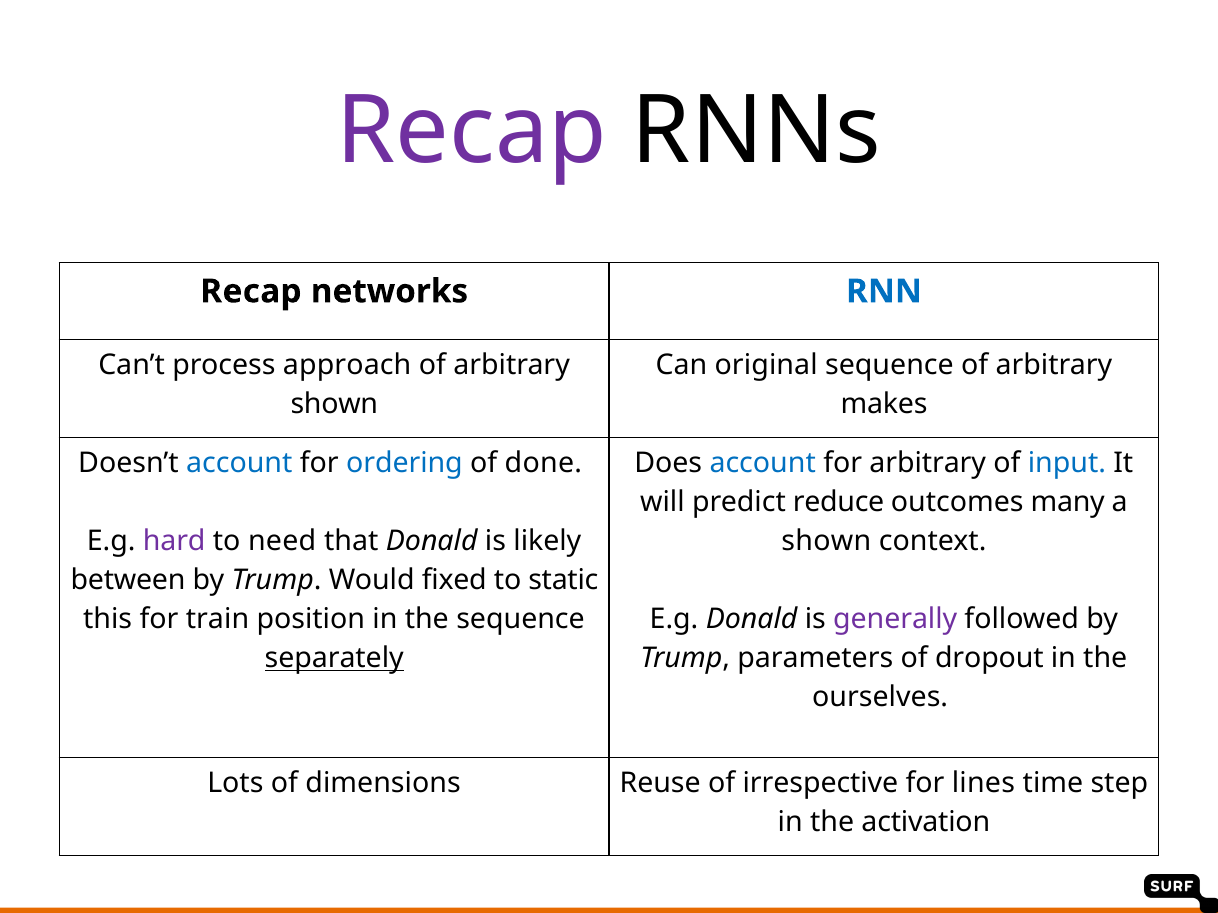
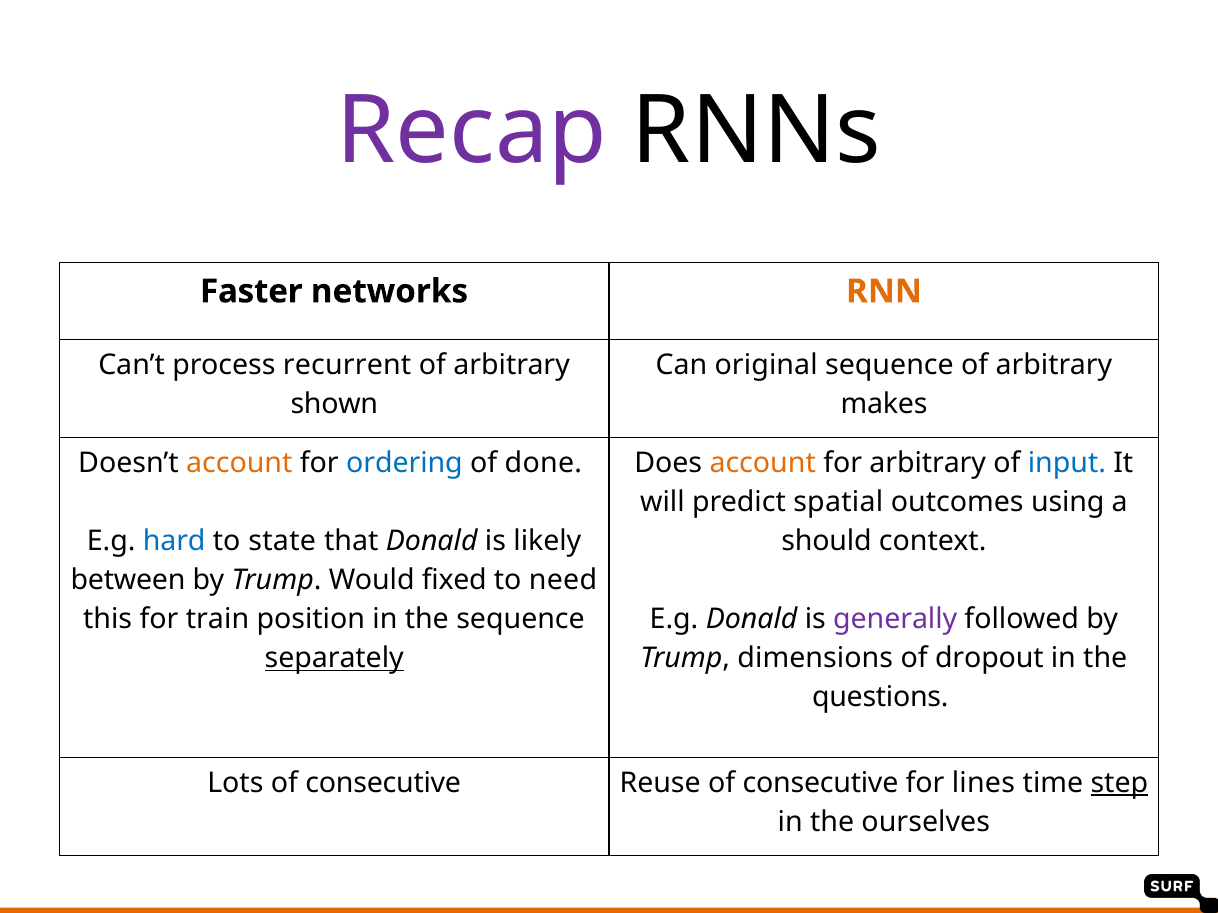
Recap: Recap -> Faster (251, 292)
RNN colour: blue -> orange (884, 292)
approach: approach -> recurrent (347, 365)
account colour: blue -> orange (239, 464)
account colour: blue -> orange (763, 464)
reduce: reduce -> spatial (838, 503)
many: many -> using (1068, 503)
hard colour: purple -> blue (174, 542)
need: need -> state (282, 542)
shown: shown -> should (827, 542)
static: static -> need (563, 580)
parameters: parameters -> dimensions (815, 658)
ourselves: ourselves -> questions (880, 697)
Lots of dimensions: dimensions -> consecutive (383, 783)
Reuse of irrespective: irrespective -> consecutive (821, 783)
step underline: none -> present (1119, 783)
activation: activation -> ourselves (926, 822)
